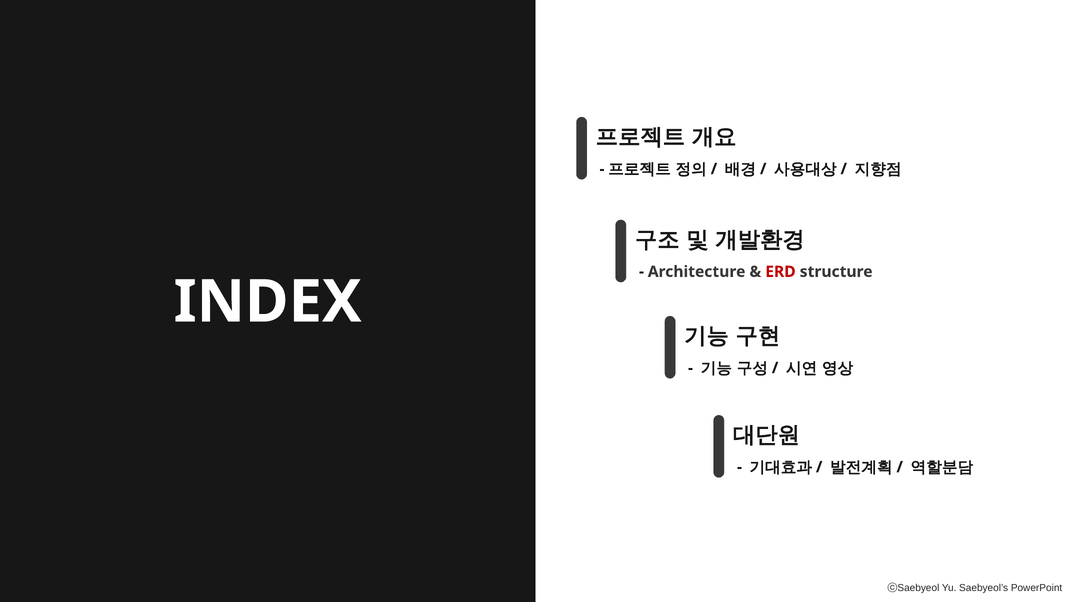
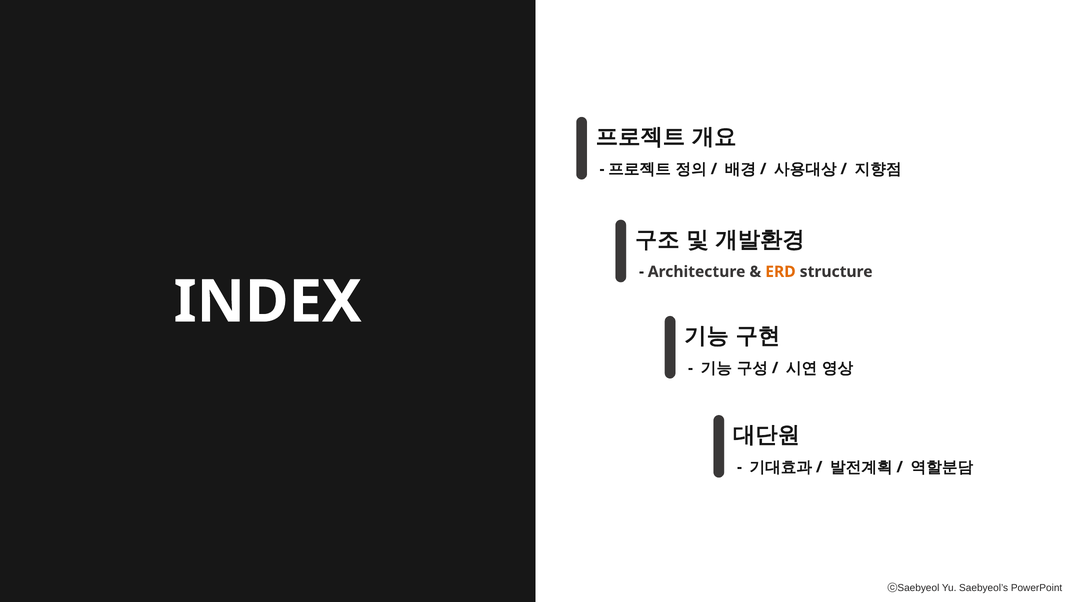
ERD colour: red -> orange (780, 272)
